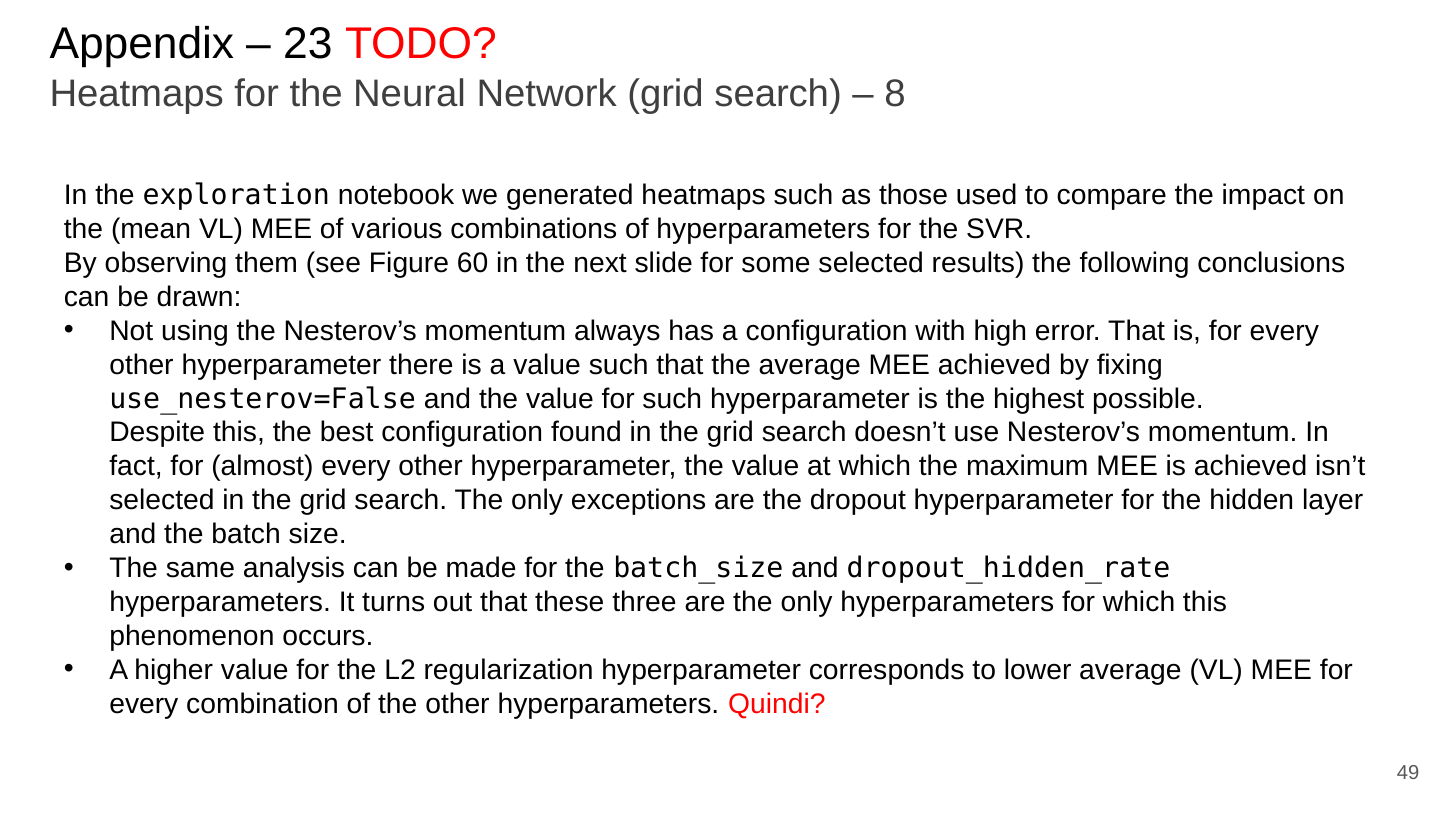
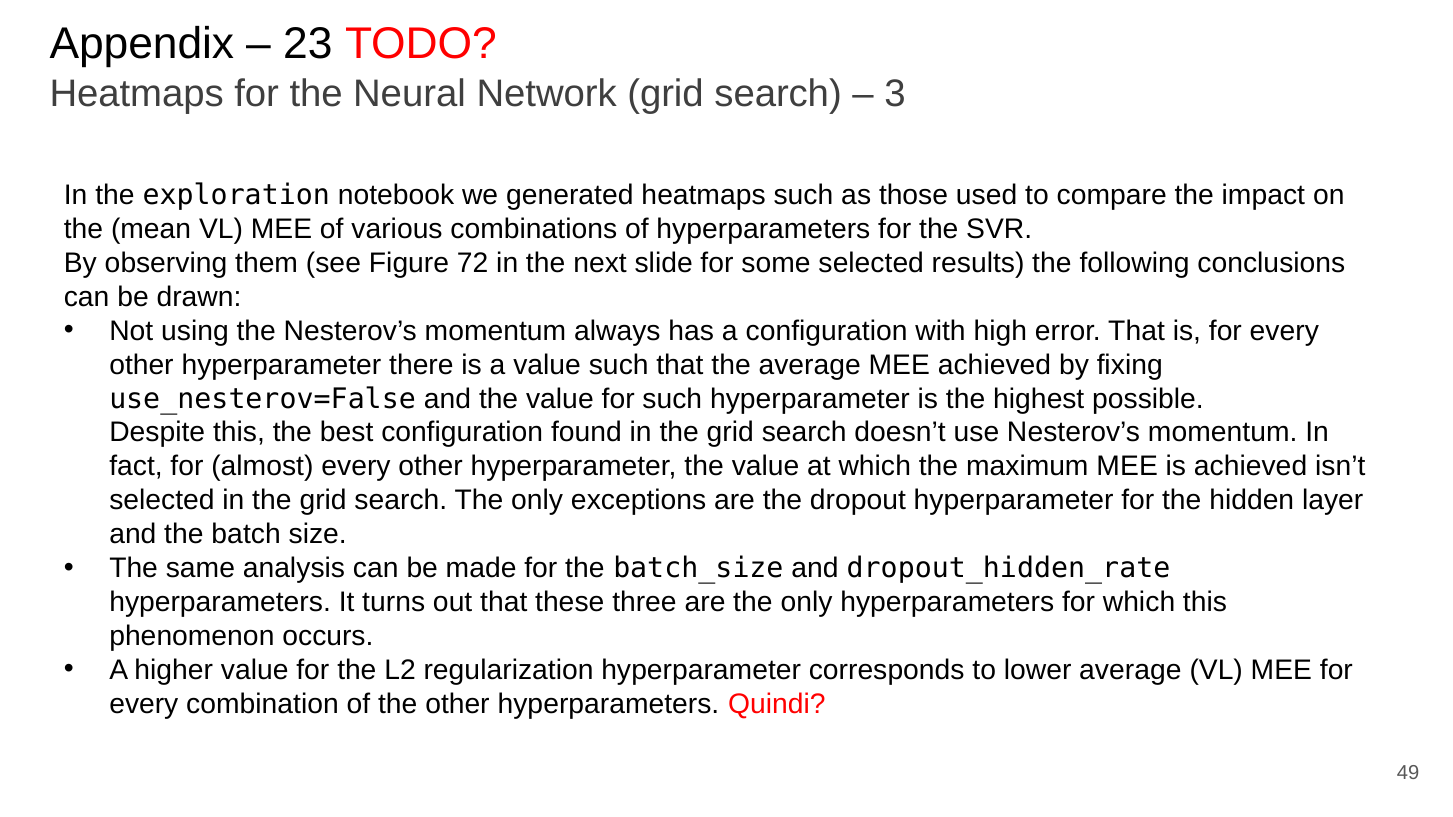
8: 8 -> 3 (895, 93)
60: 60 -> 72 (473, 263)
